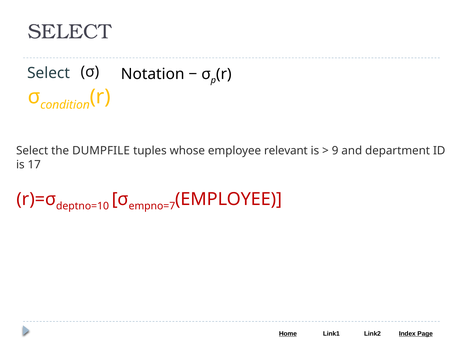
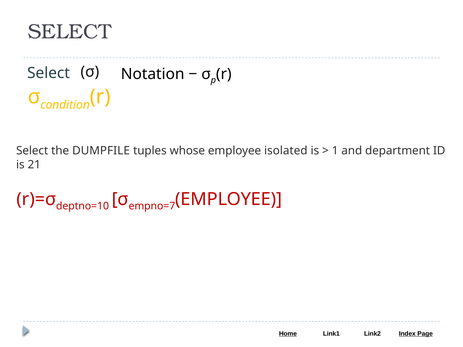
relevant: relevant -> isolated (286, 151)
9: 9 -> 1 (335, 151)
17: 17 -> 21 (34, 165)
